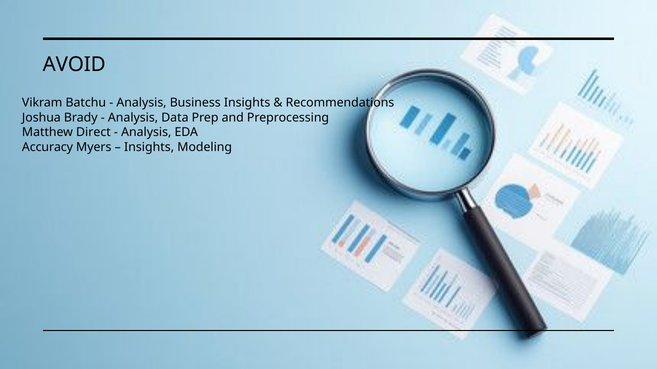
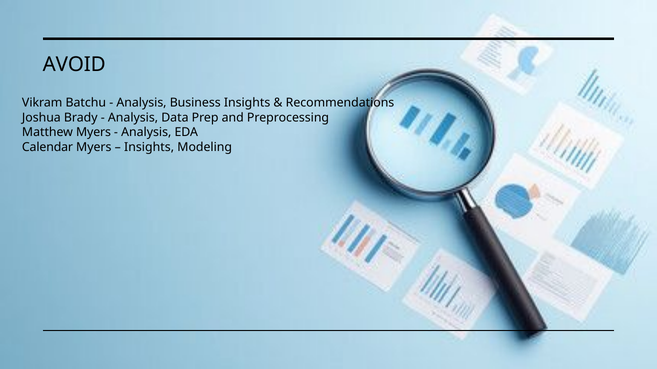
Matthew Direct: Direct -> Myers (94, 133)
Accuracy: Accuracy -> Calendar (48, 147)
